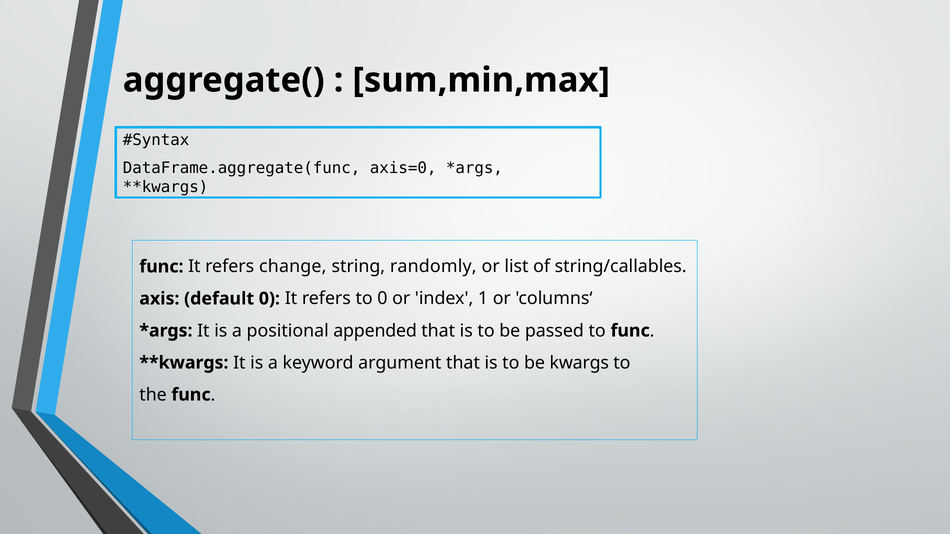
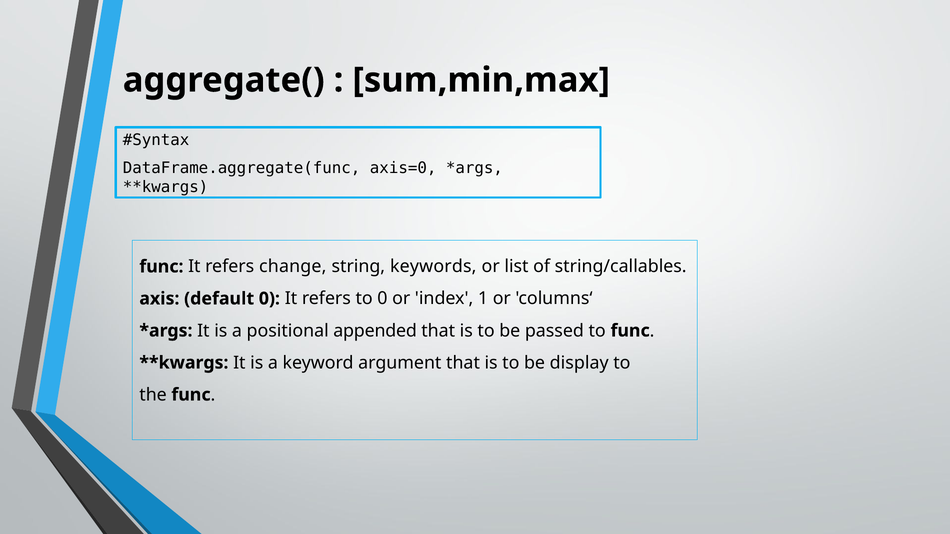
randomly: randomly -> keywords (433, 267)
kwargs: kwargs -> display (579, 363)
